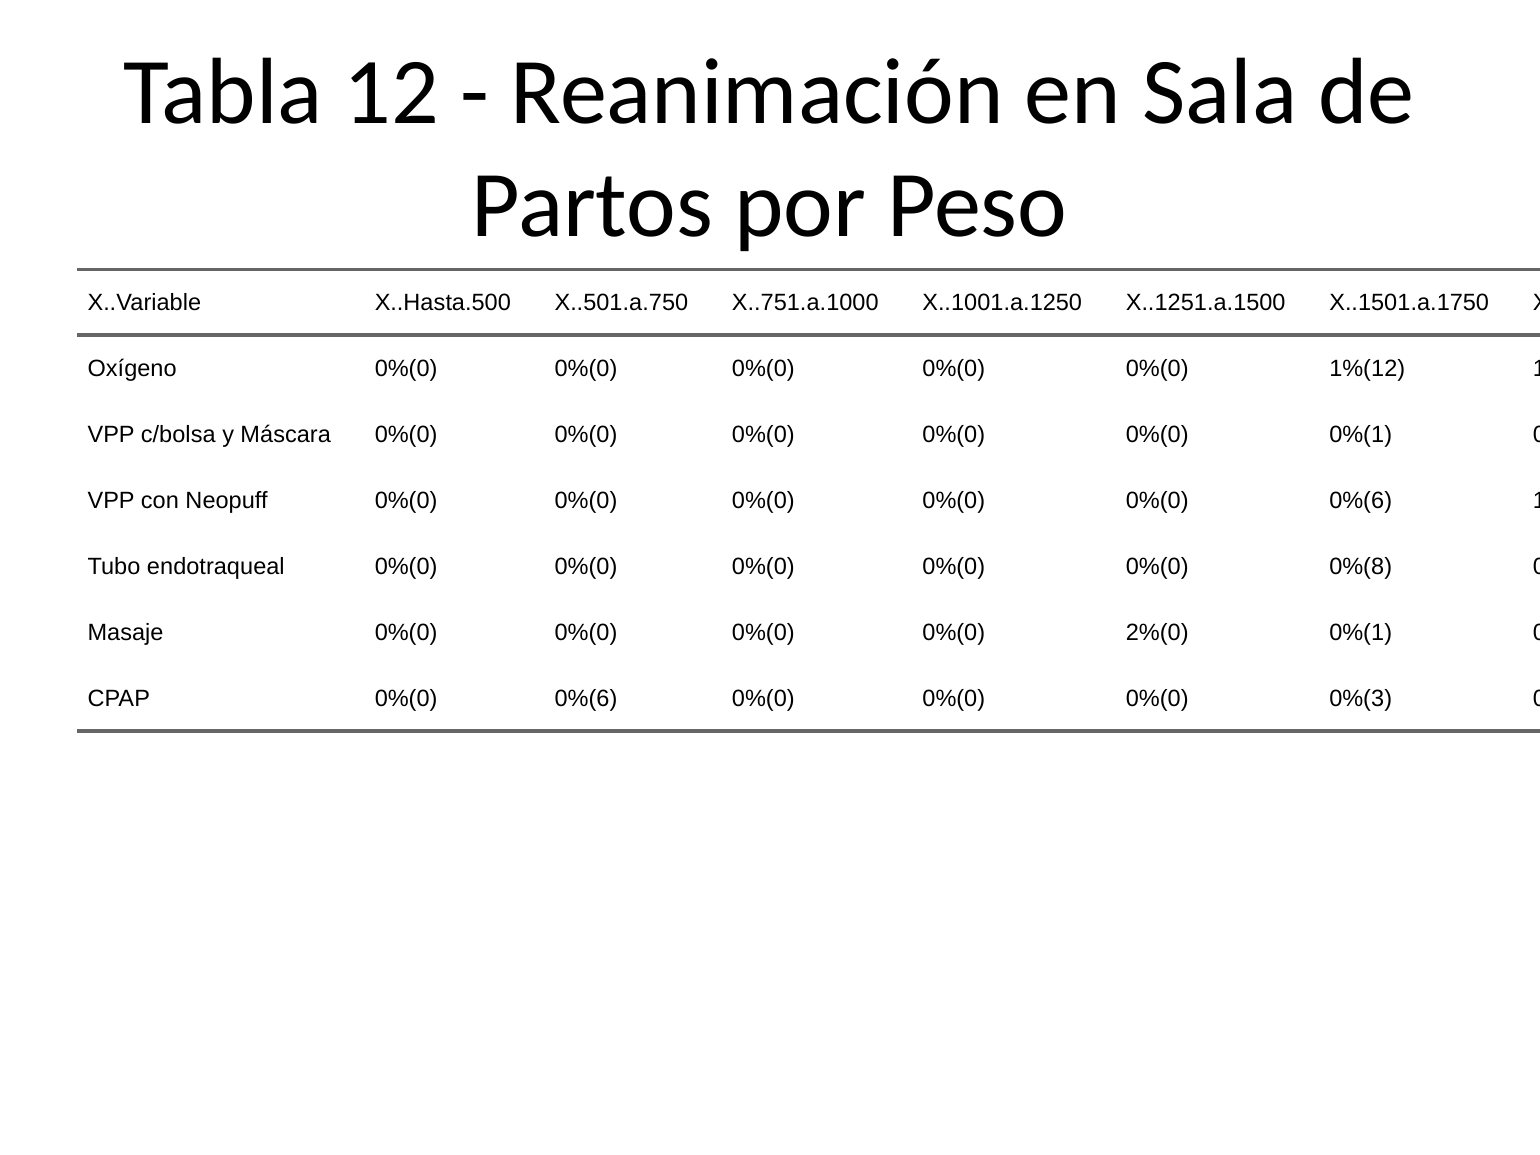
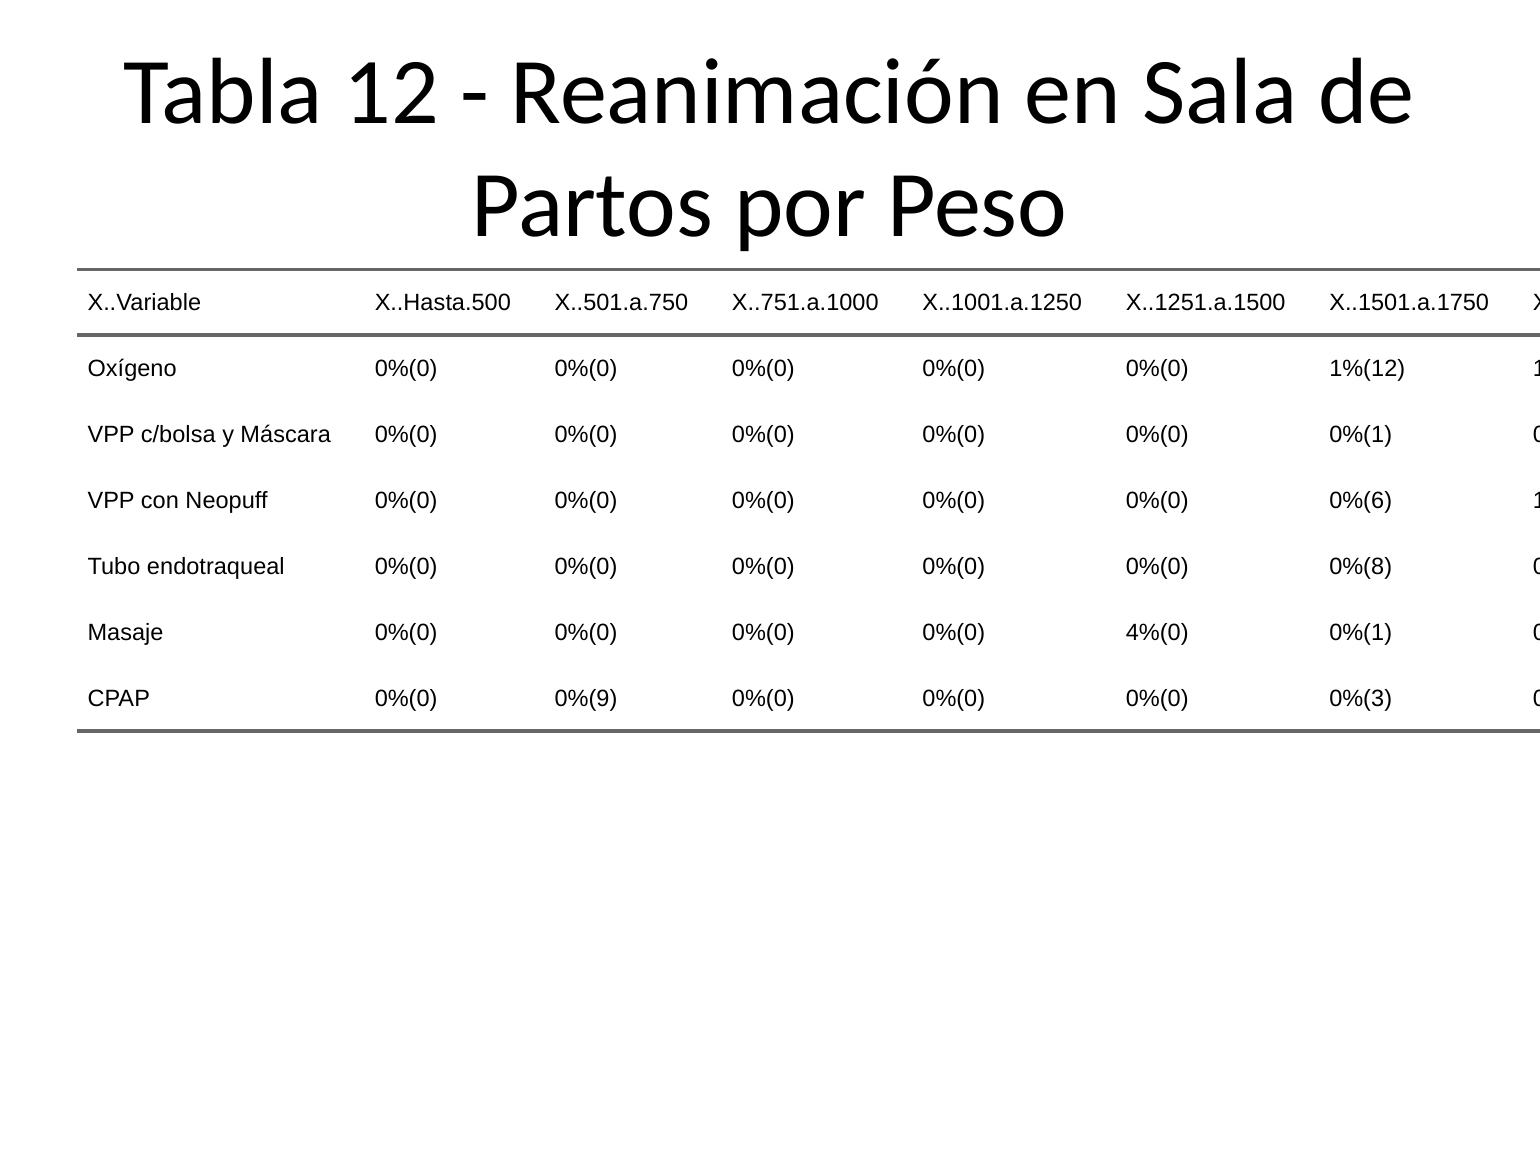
2%(0: 2%(0 -> 4%(0 (1157, 632)
CPAP 0%(0 0%(6: 0%(6 -> 0%(9 (586, 698)
